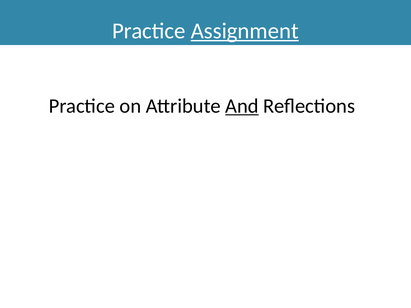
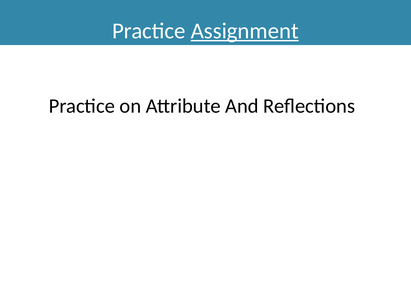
And underline: present -> none (242, 106)
